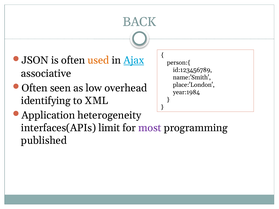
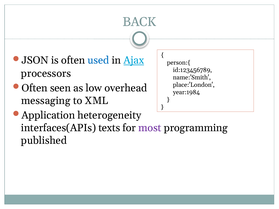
used colour: orange -> blue (98, 60)
associative: associative -> processors (46, 74)
identifying: identifying -> messaging (46, 101)
limit: limit -> texts (109, 128)
